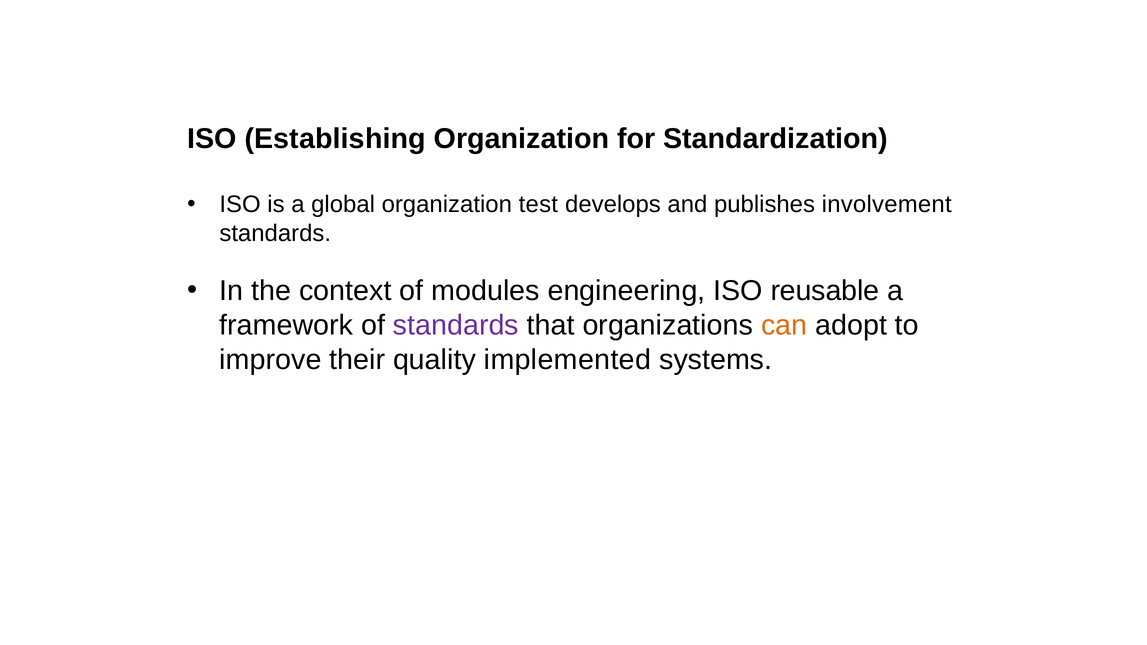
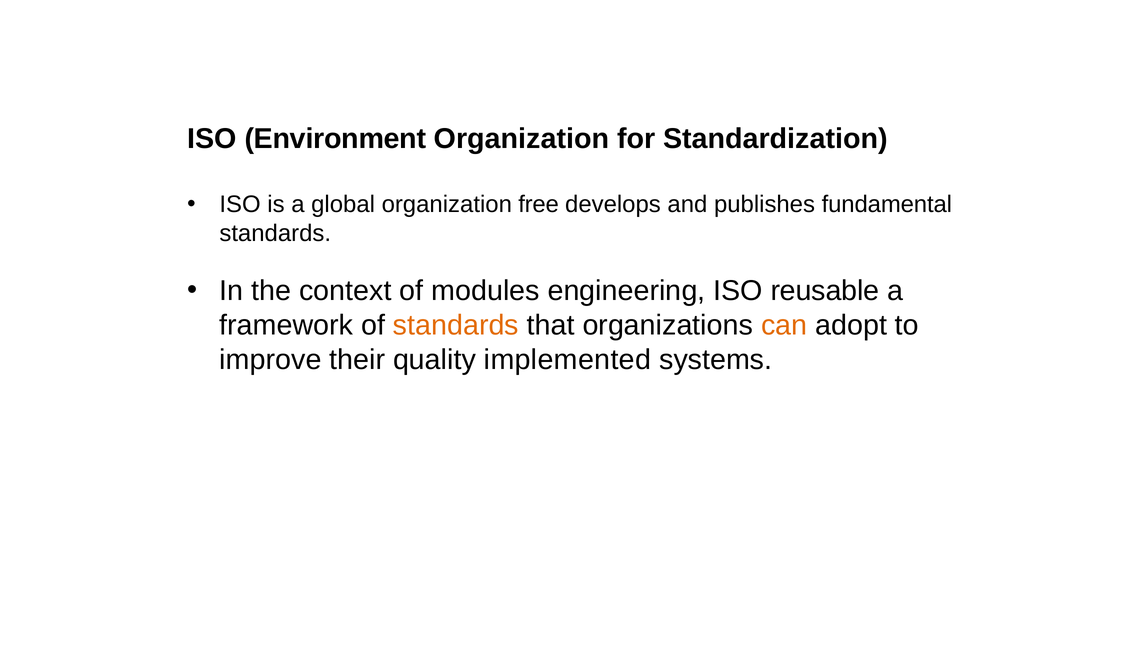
Establishing: Establishing -> Environment (335, 139)
test: test -> free (539, 205)
involvement: involvement -> fundamental (887, 205)
standards colour: purple -> orange (456, 325)
